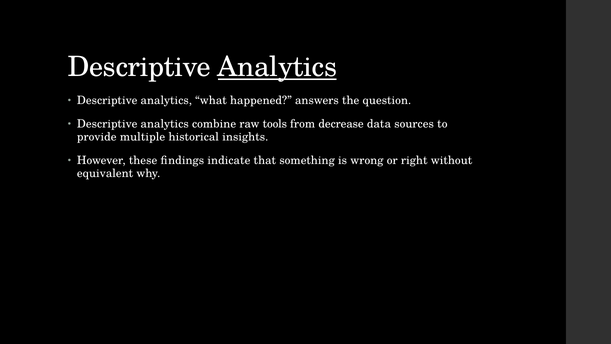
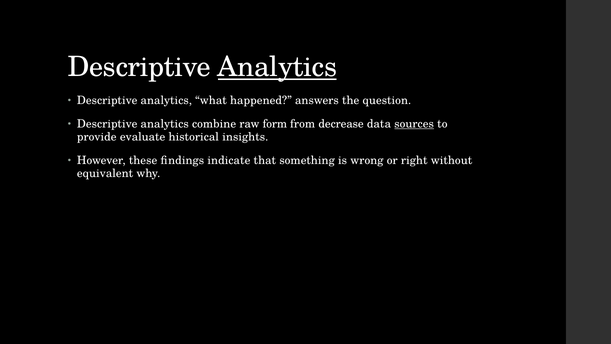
tools: tools -> form (275, 124)
sources underline: none -> present (414, 124)
multiple: multiple -> evaluate (143, 137)
